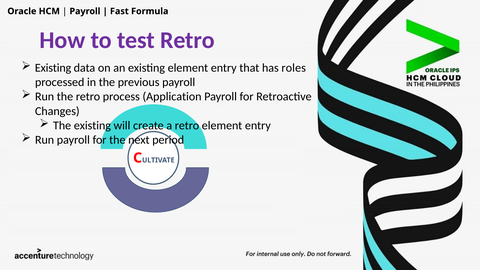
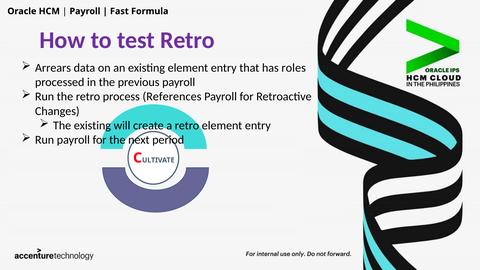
Existing: Existing -> Arrears (53, 68)
Application: Application -> References (172, 97)
